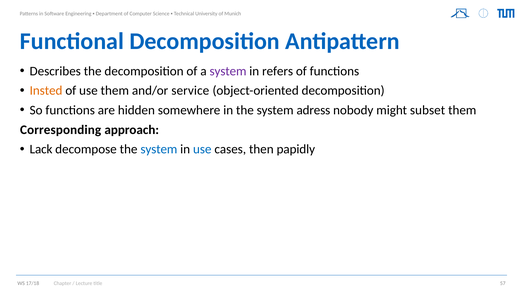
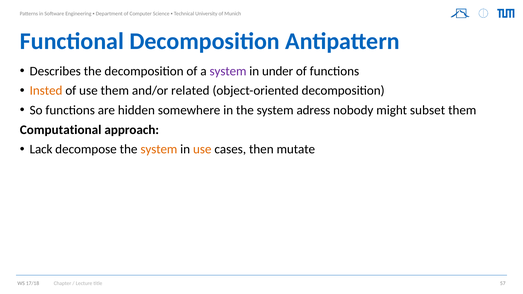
refers: refers -> under (278, 71)
service: service -> related (190, 91)
Corresponding: Corresponding -> Computational (61, 130)
system colour: blue -> orange (159, 149)
use colour: blue -> orange (202, 149)
papidly: papidly -> mutate (296, 149)
